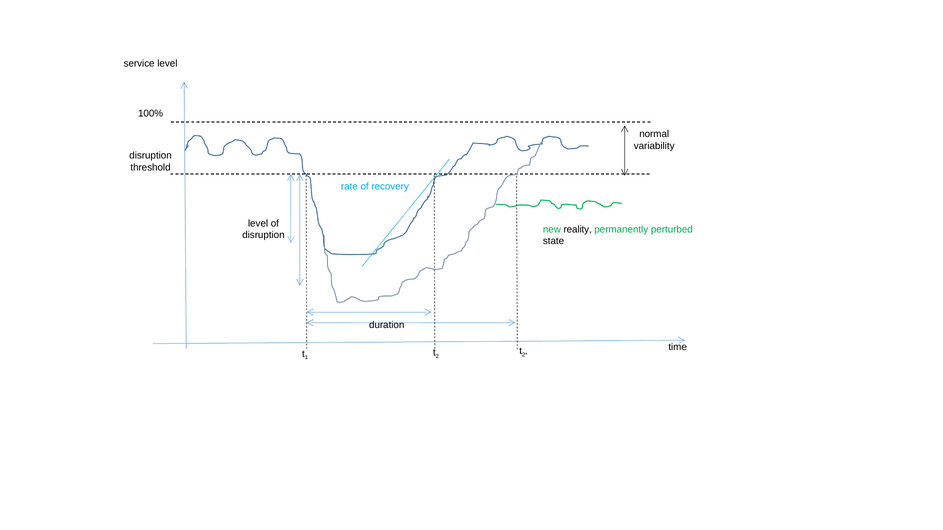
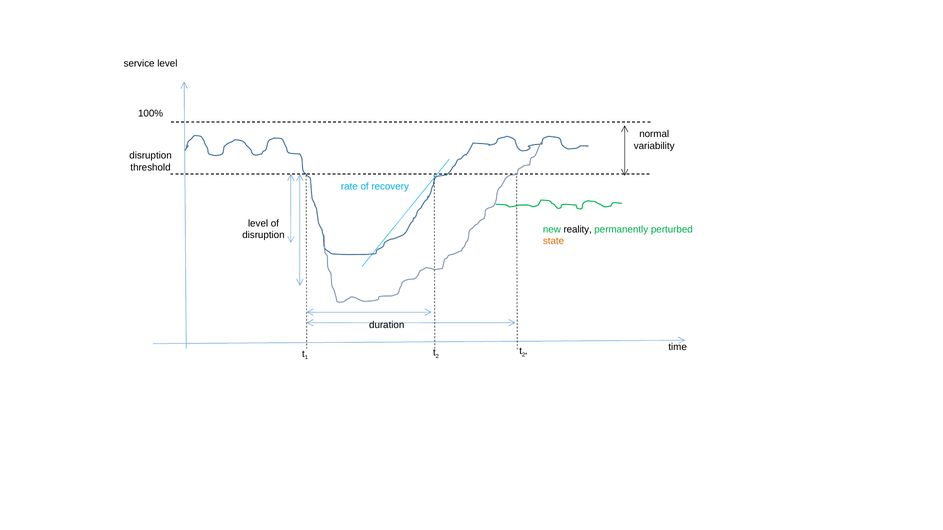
state colour: black -> orange (554, 241)
